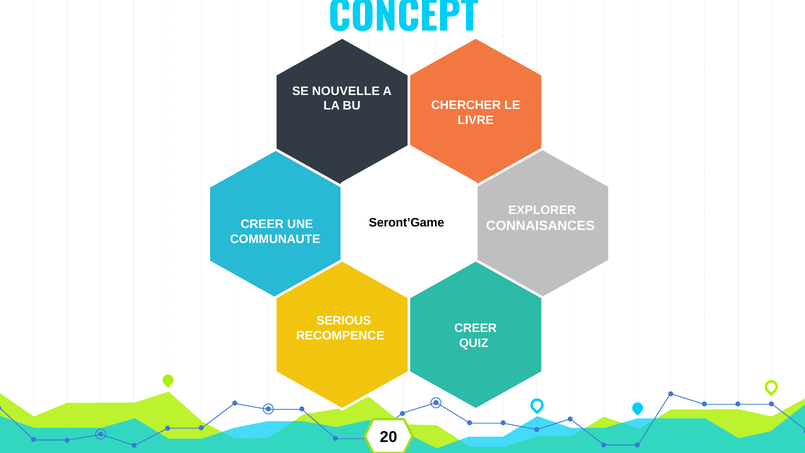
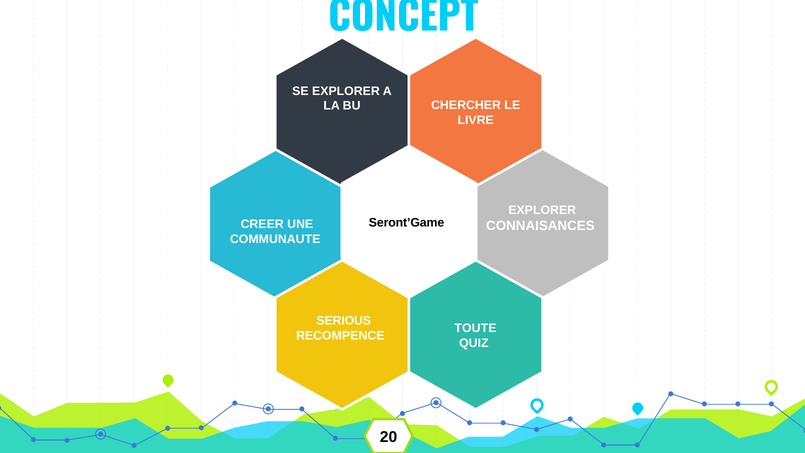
SE NOUVELLE: NOUVELLE -> EXPLORER (346, 91)
CREER: CREER -> TOUTE (475, 328)
